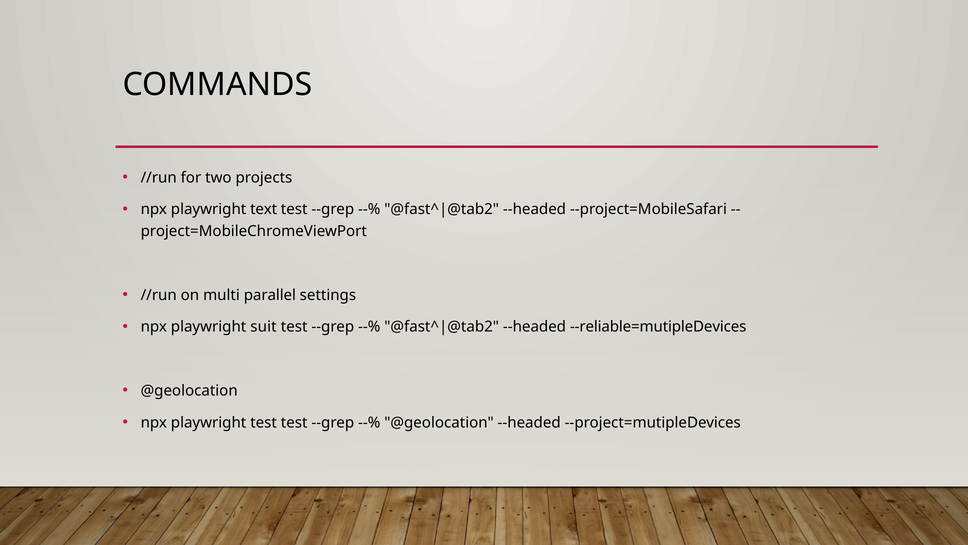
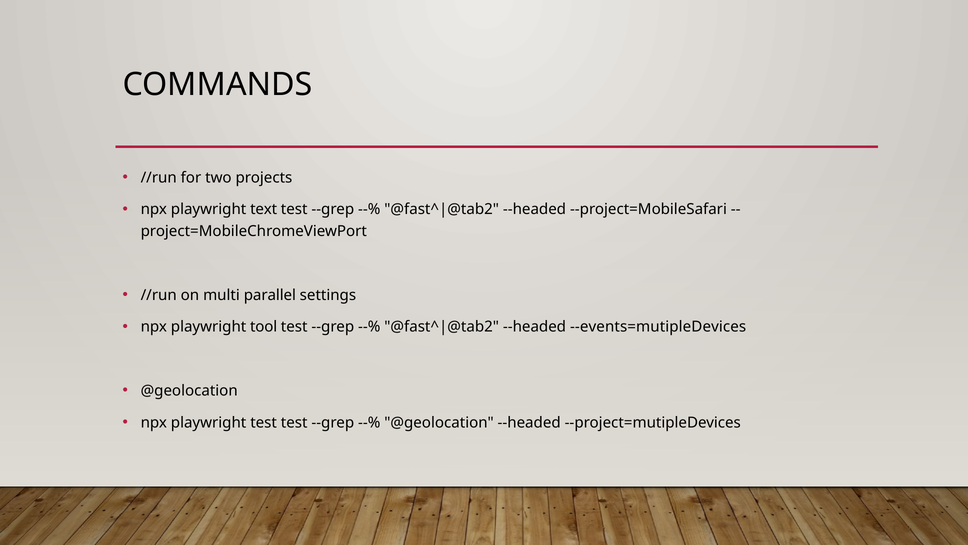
suit: suit -> tool (264, 327)
--reliable=mutipleDevices: --reliable=mutipleDevices -> --events=mutipleDevices (658, 327)
